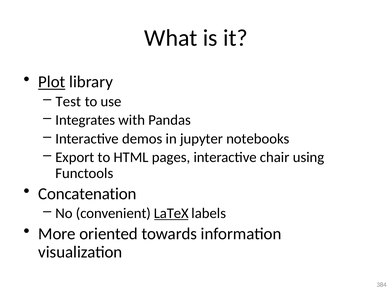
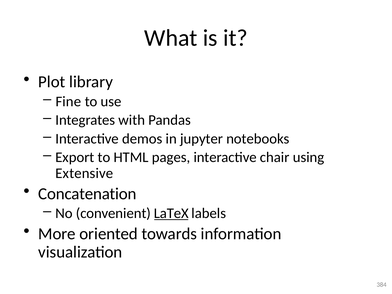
Plot underline: present -> none (52, 82)
Test: Test -> Fine (68, 101)
Functools: Functools -> Extensive (84, 173)
